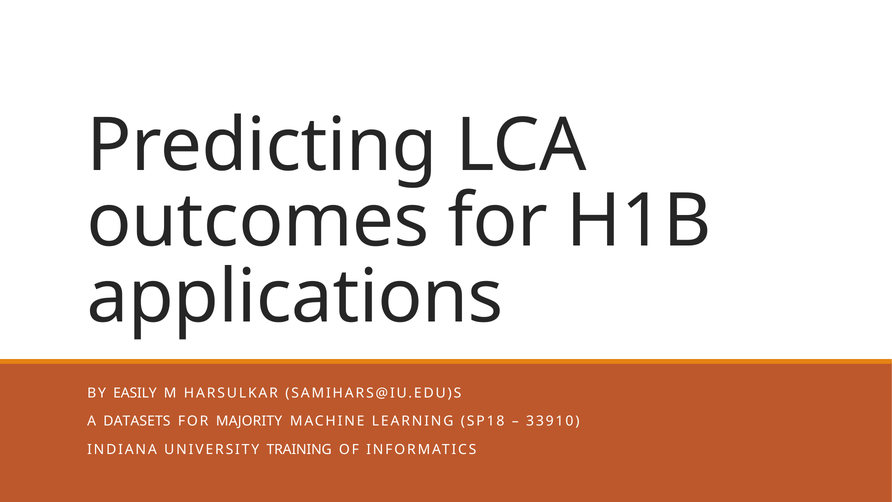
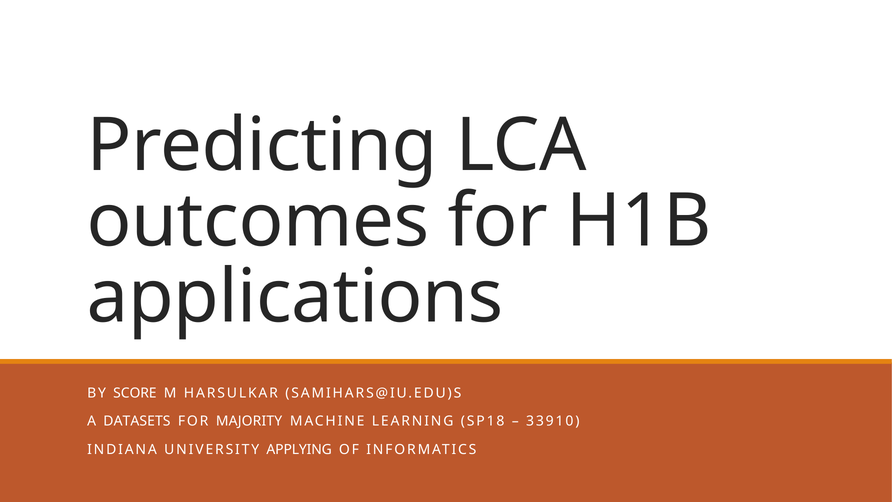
EASILY: EASILY -> SCORE (135, 393)
TRAINING: TRAINING -> APPLYING (299, 449)
